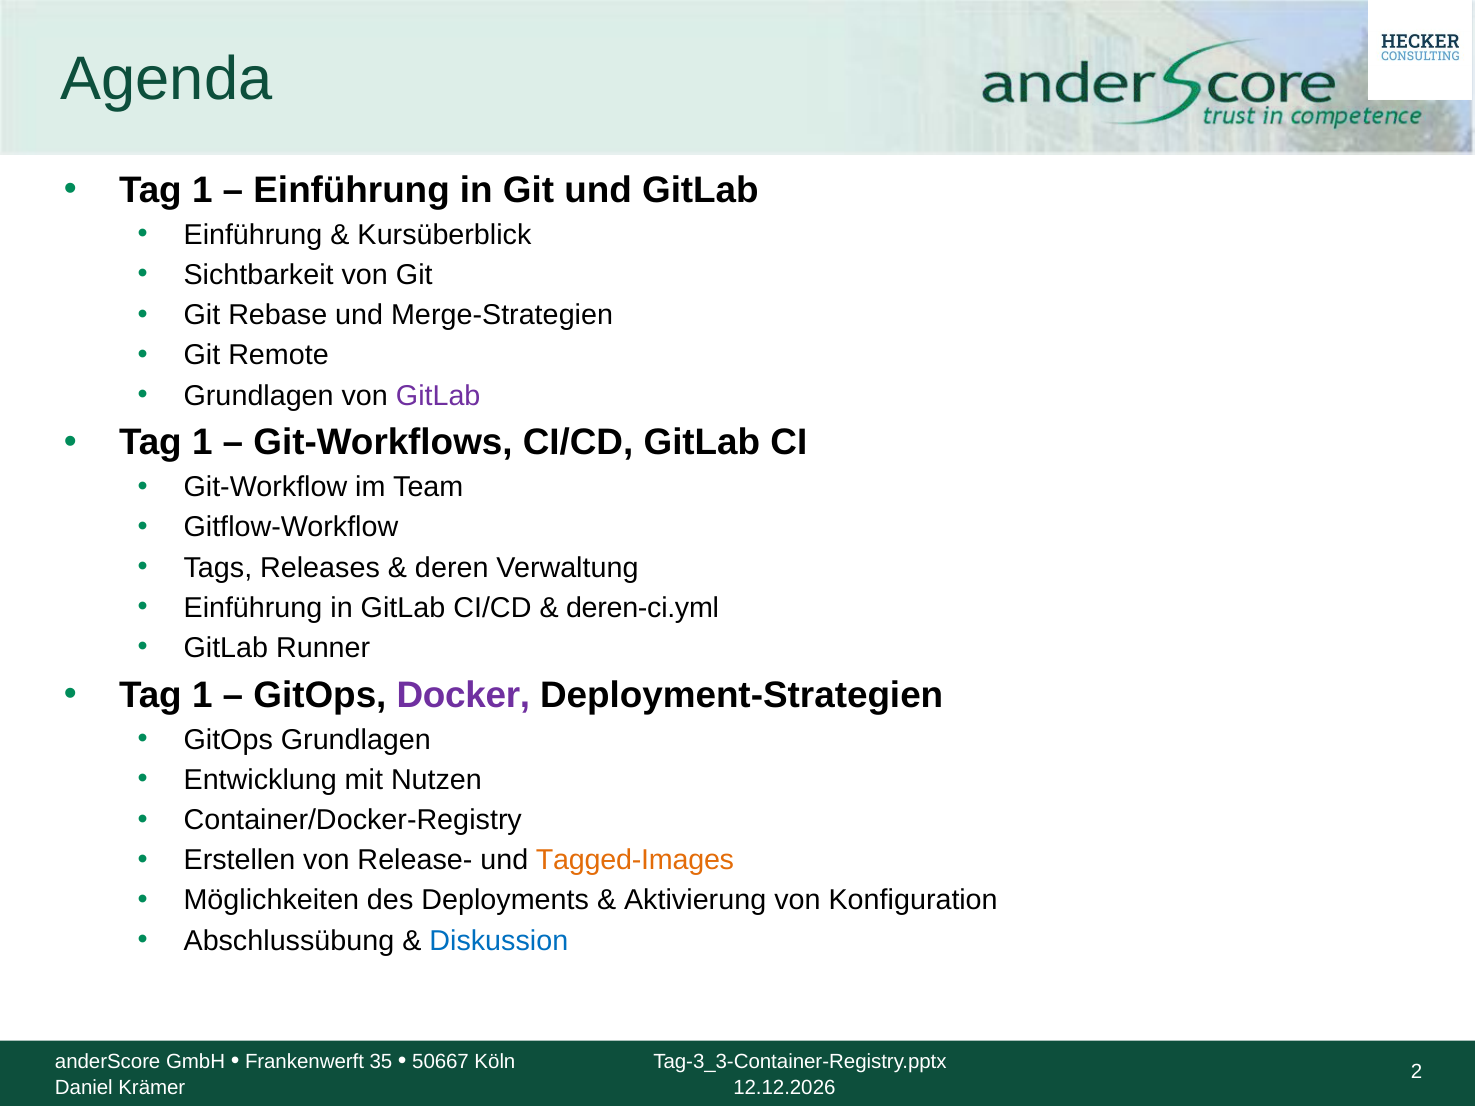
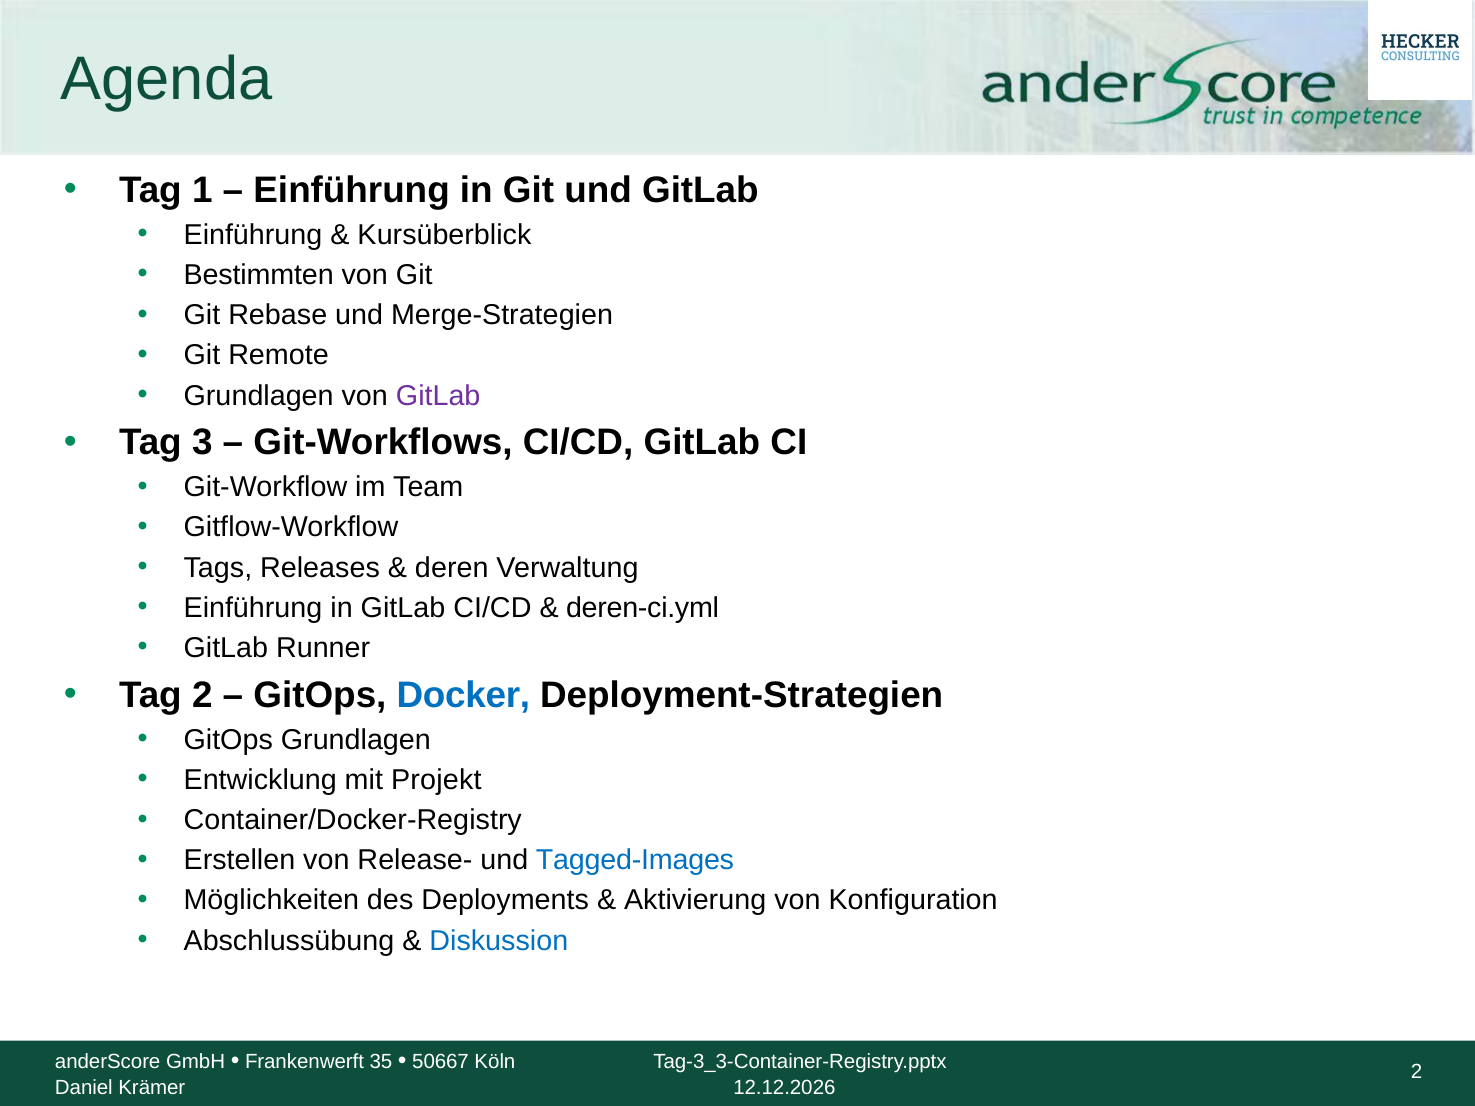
Sichtbarkeit: Sichtbarkeit -> Bestimmten (259, 275)
1: 1 -> 3 (202, 443)
1: 1 -> 2 (202, 695)
Docker colour: purple -> blue (463, 695)
Nutzen: Nutzen -> Projekt (436, 780)
Tagged-Images colour: orange -> blue (635, 861)
